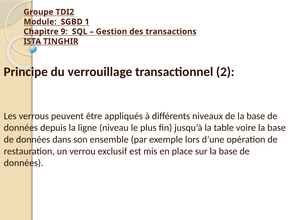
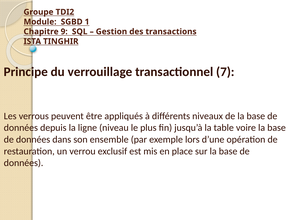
2: 2 -> 7 (225, 72)
